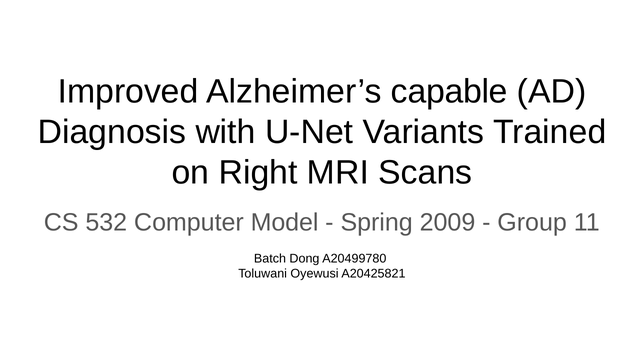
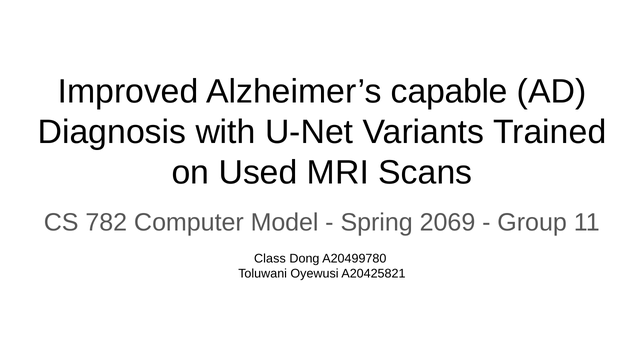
Right: Right -> Used (258, 173)
532: 532 -> 782 (106, 223)
2009: 2009 -> 2069 (447, 223)
Batch: Batch -> Class (270, 259)
